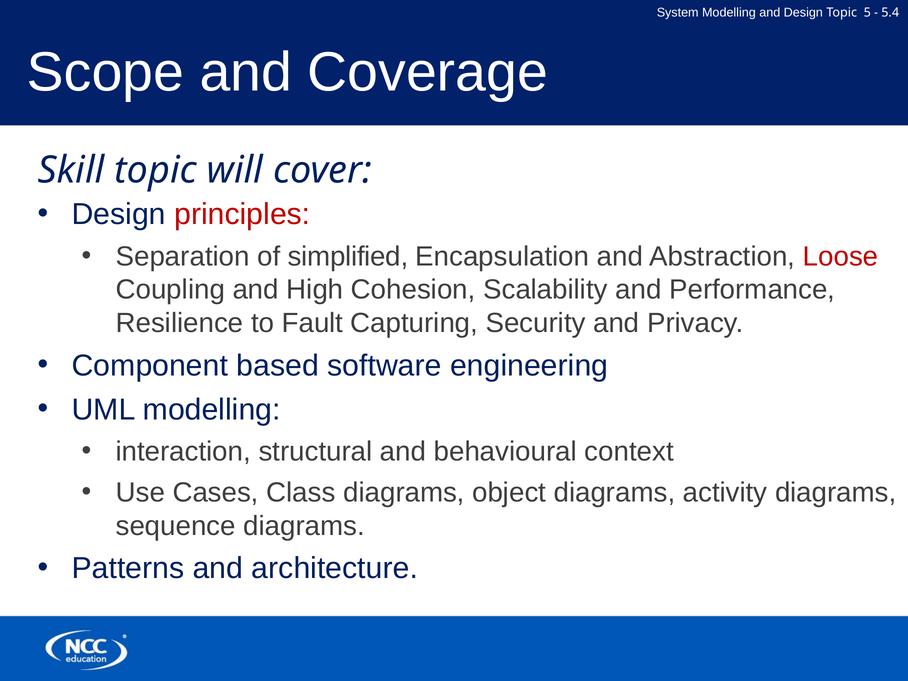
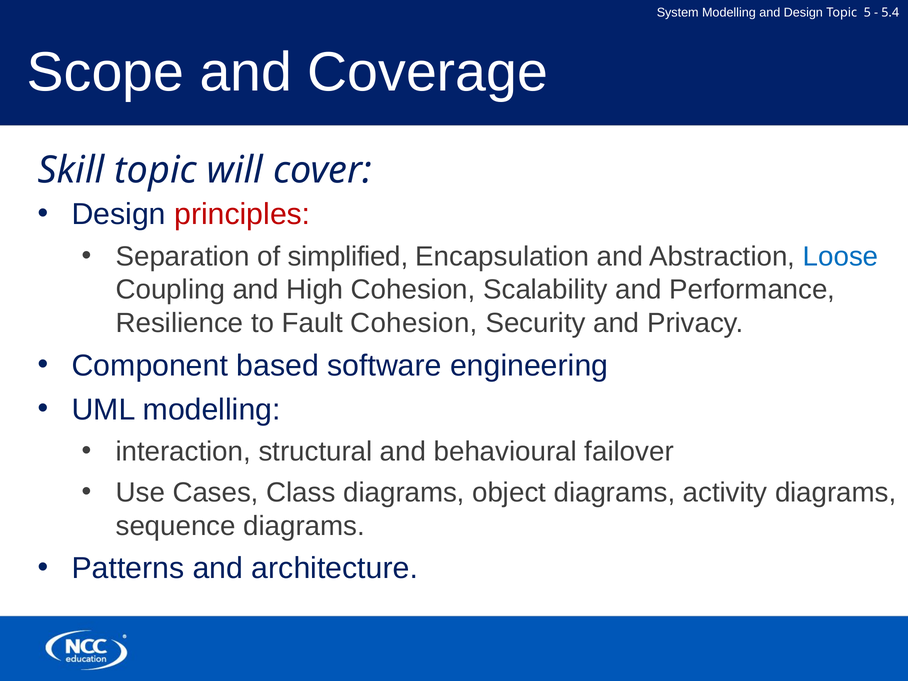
Loose colour: red -> blue (841, 256)
Fault Capturing: Capturing -> Cohesion (414, 323)
context: context -> failover (629, 452)
